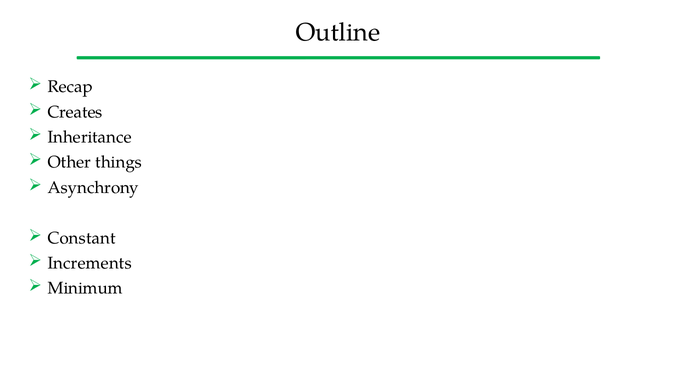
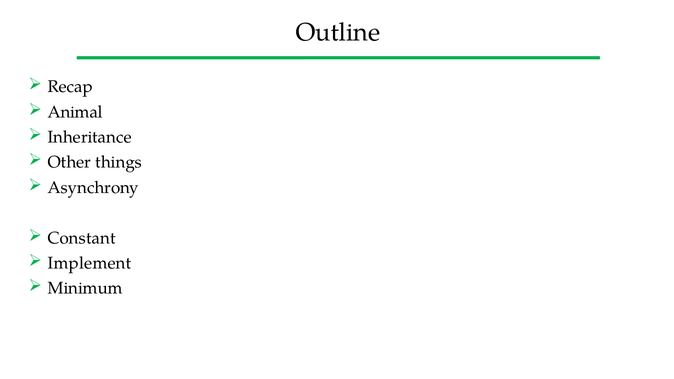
Creates: Creates -> Animal (75, 112)
Increments: Increments -> Implement (90, 263)
